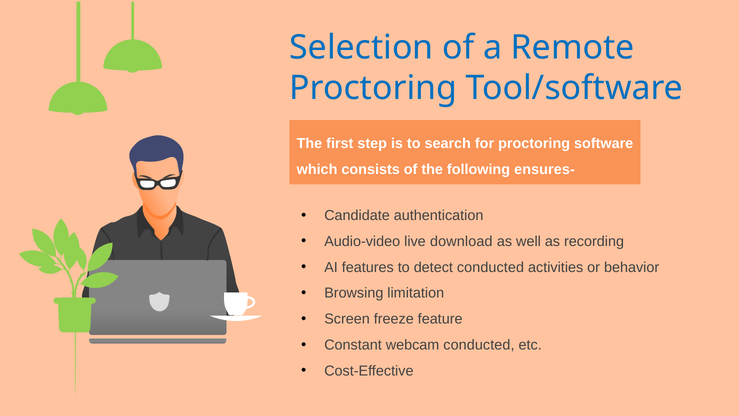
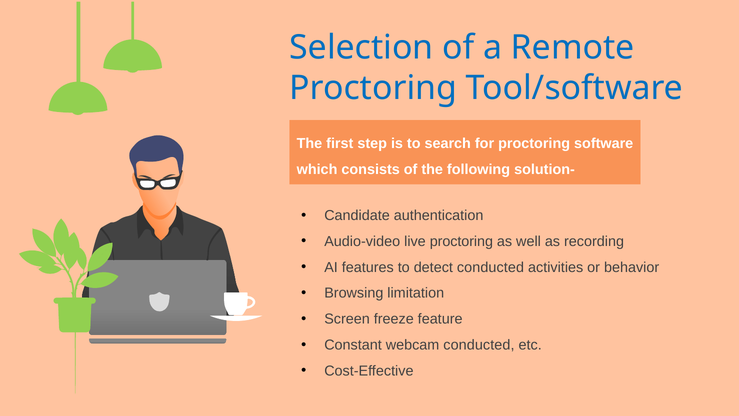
ensures-: ensures- -> solution- (545, 169)
live download: download -> proctoring (461, 241)
